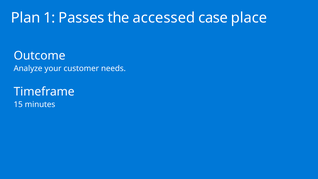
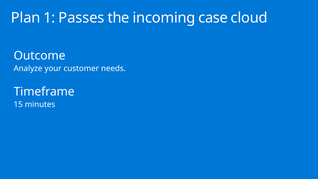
accessed: accessed -> incoming (164, 18)
place: place -> cloud (249, 18)
